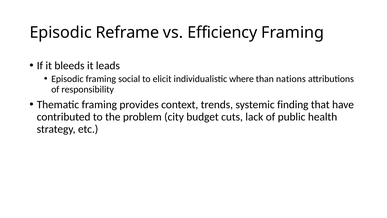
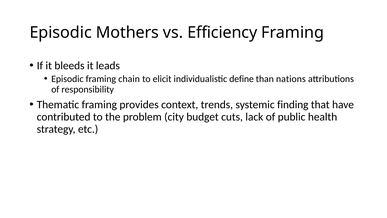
Reframe: Reframe -> Mothers (127, 33)
social: social -> chain (129, 79)
where: where -> define (242, 79)
